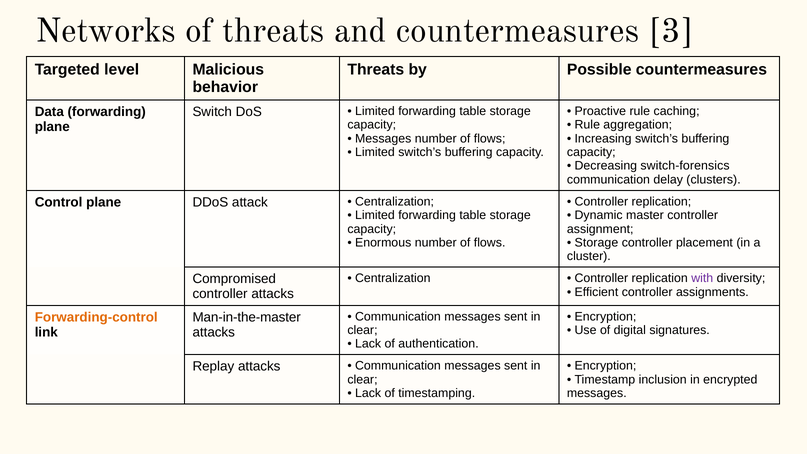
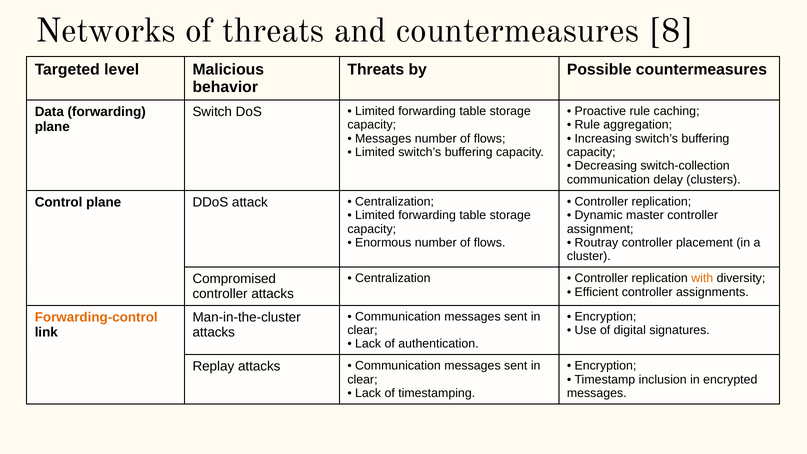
3: 3 -> 8 (671, 31)
switch-forensics: switch-forensics -> switch-collection (685, 166)
Storage: Storage -> Routray (596, 243)
with colour: purple -> orange (702, 278)
Man-in-the-master: Man-in-the-master -> Man-in-the-cluster (247, 317)
